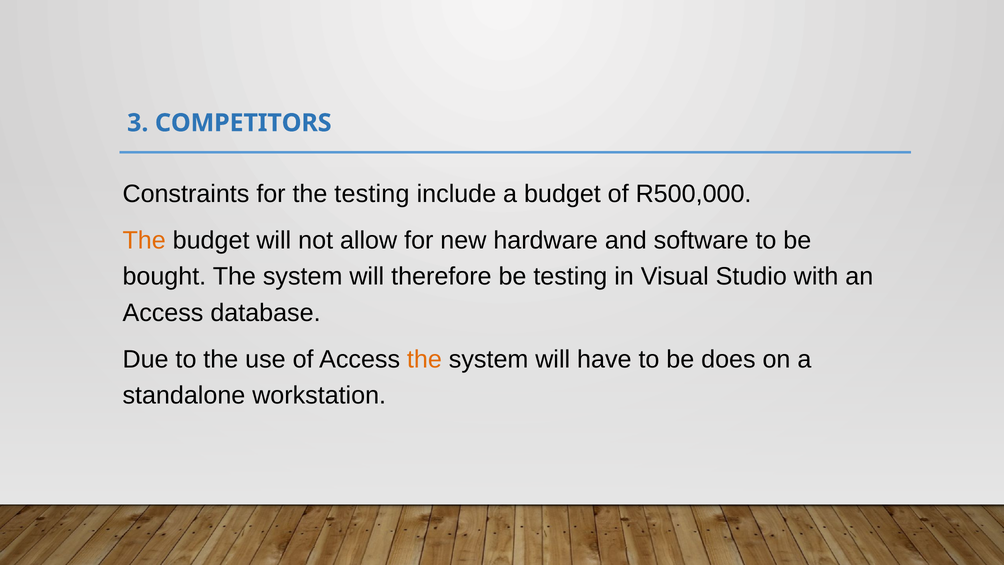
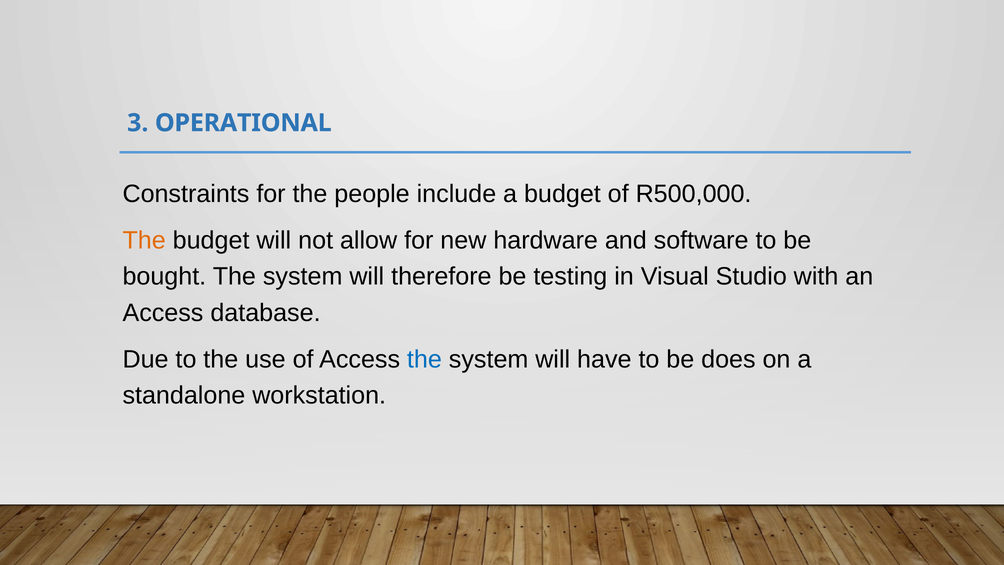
COMPETITORS: COMPETITORS -> OPERATIONAL (243, 123)
the testing: testing -> people (372, 194)
the colour: orange -> blue (424, 359)
